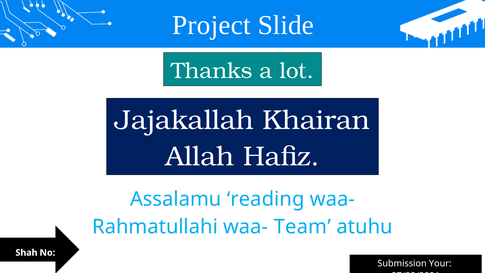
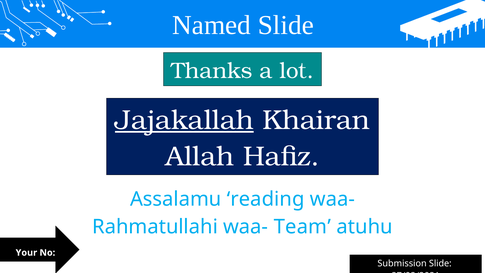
Project: Project -> Named (212, 25)
Jajakallah underline: none -> present (184, 120)
Shah: Shah -> Your (26, 252)
Submission Your: Your -> Slide (440, 263)
